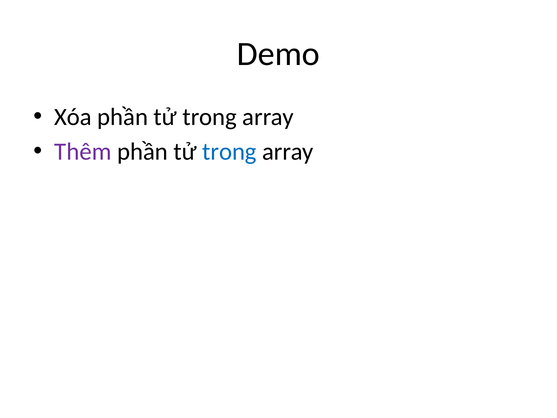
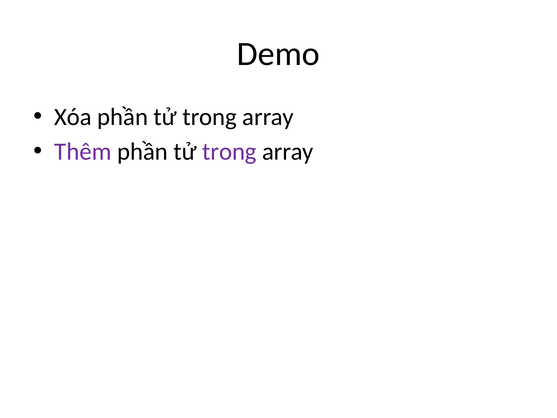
trong colour: blue -> purple (229, 152)
